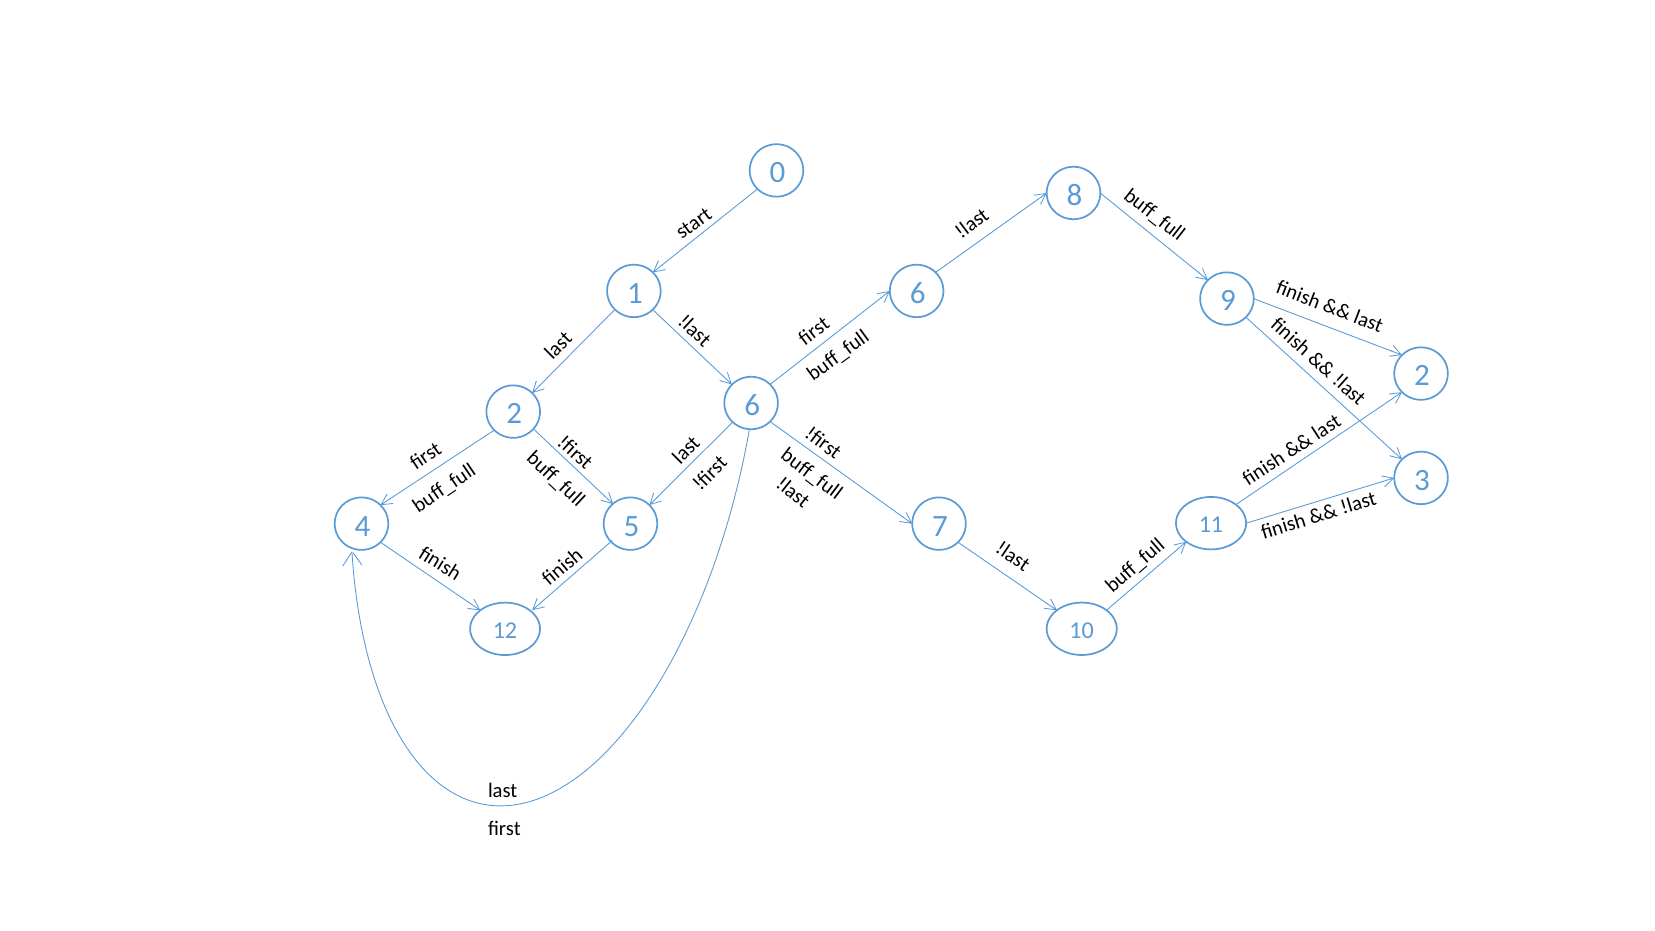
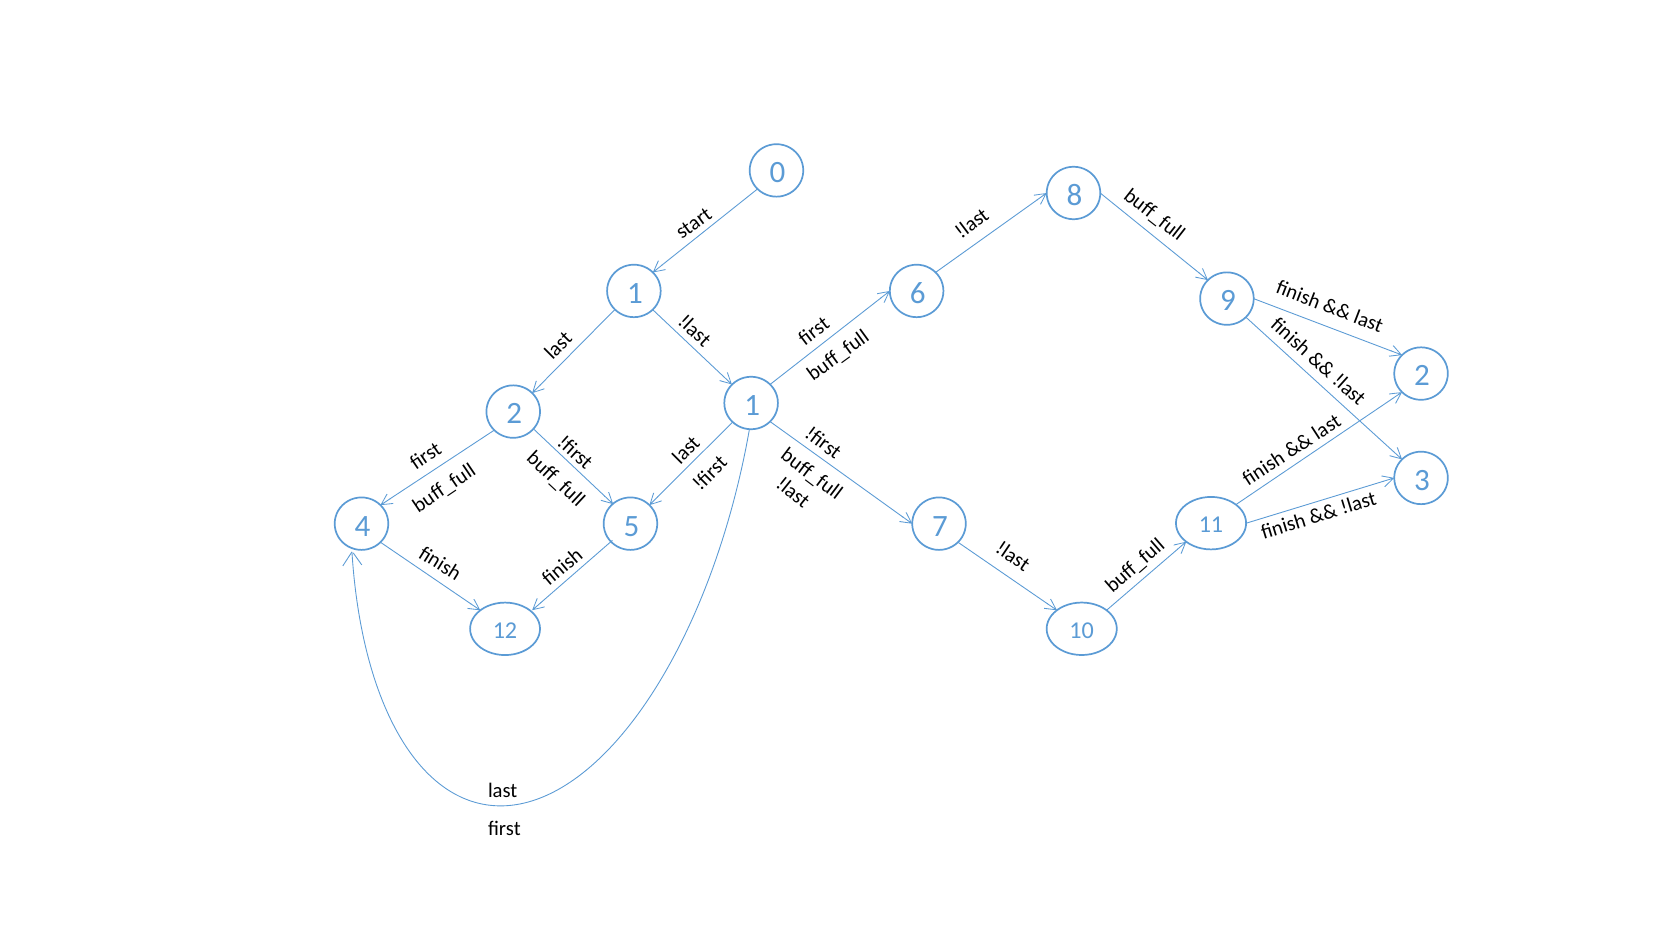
2 6: 6 -> 1 (752, 405)
